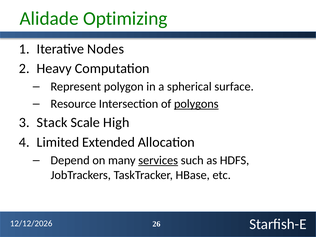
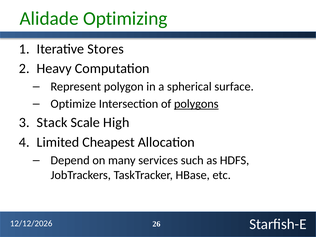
Nodes: Nodes -> Stores (106, 49)
Resource: Resource -> Optimize (73, 104)
Extended: Extended -> Cheapest (109, 142)
services underline: present -> none (158, 160)
